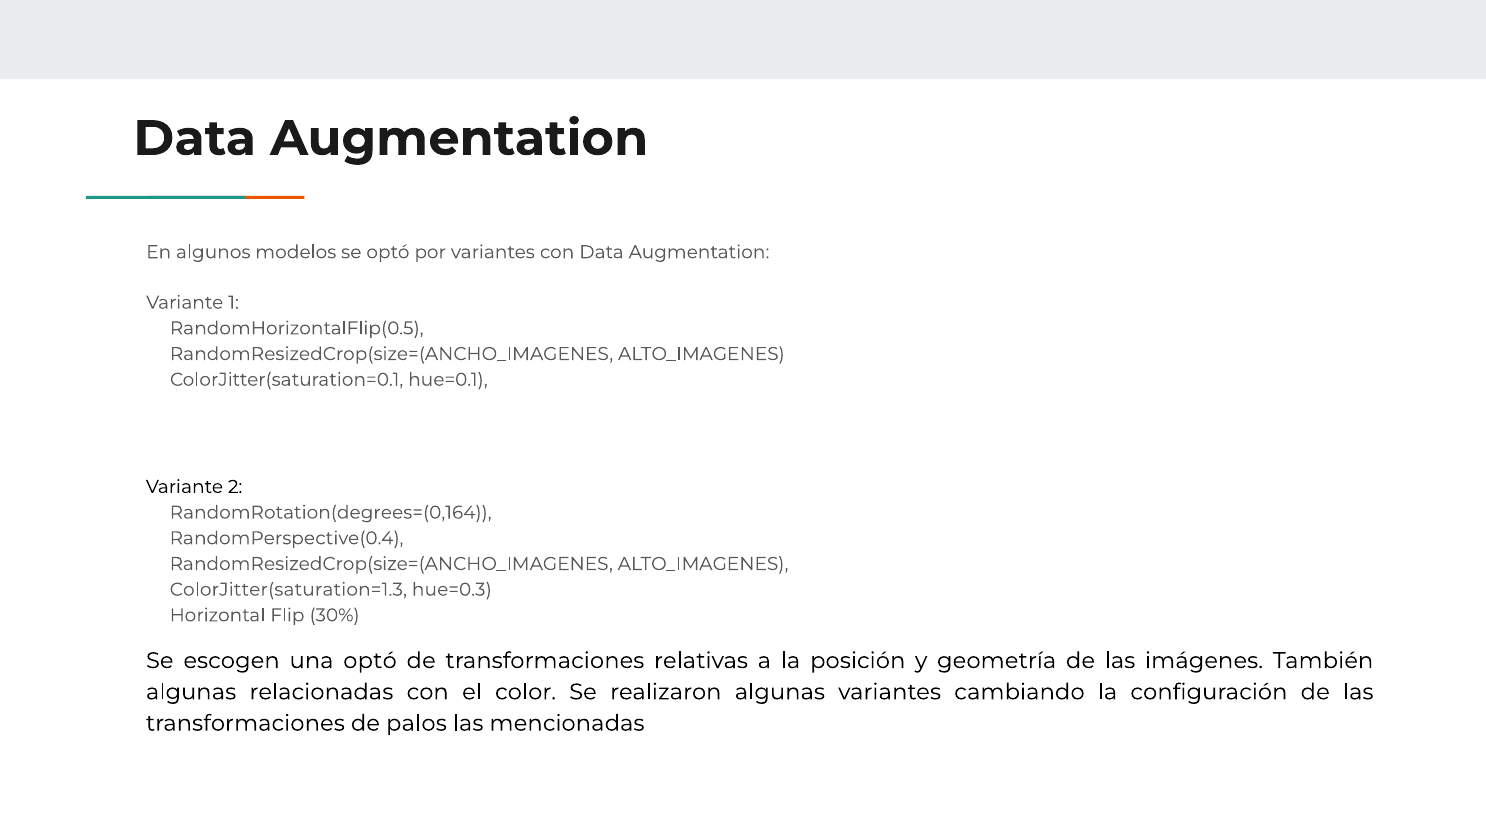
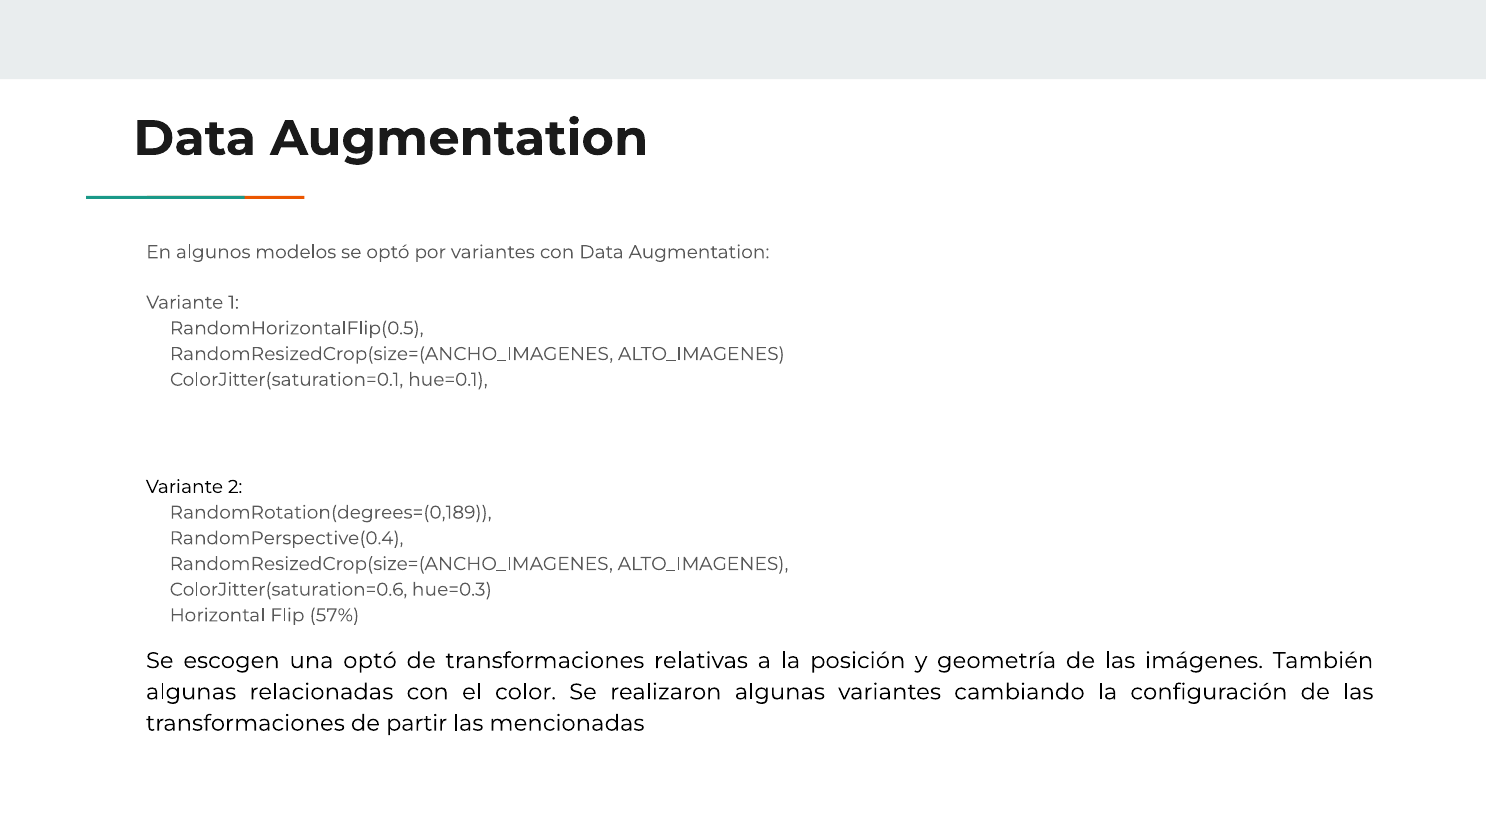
RandomRotation(degrees=(0,164: RandomRotation(degrees=(0,164 -> RandomRotation(degrees=(0,189 (331, 512)
ColorJitter(saturation=1.3: ColorJitter(saturation=1.3 -> ColorJitter(saturation=0.6 (288, 589)
30%: 30% -> 57% (334, 615)
palos: palos -> partir (417, 723)
